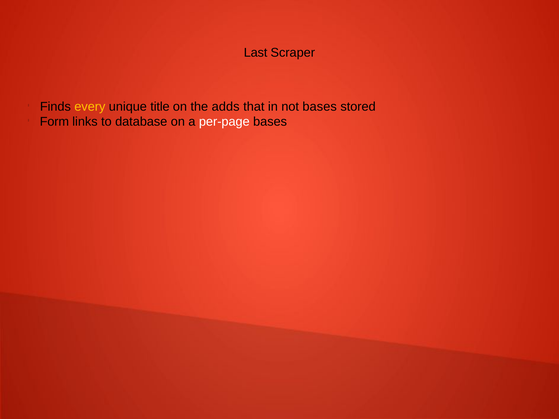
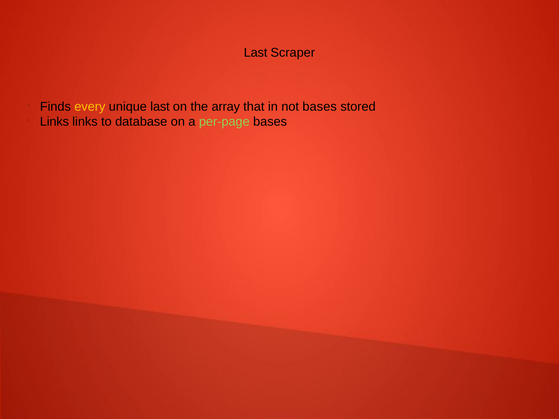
unique title: title -> last (160, 107)
adds: adds -> array (226, 107)
Form: Form -> Links (54, 122)
per-page colour: white -> light green (224, 122)
